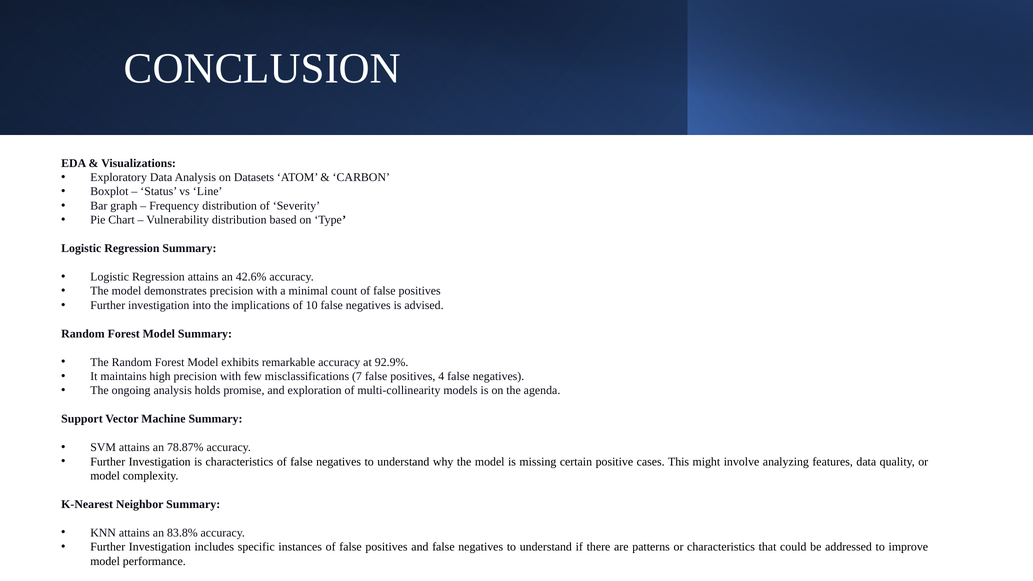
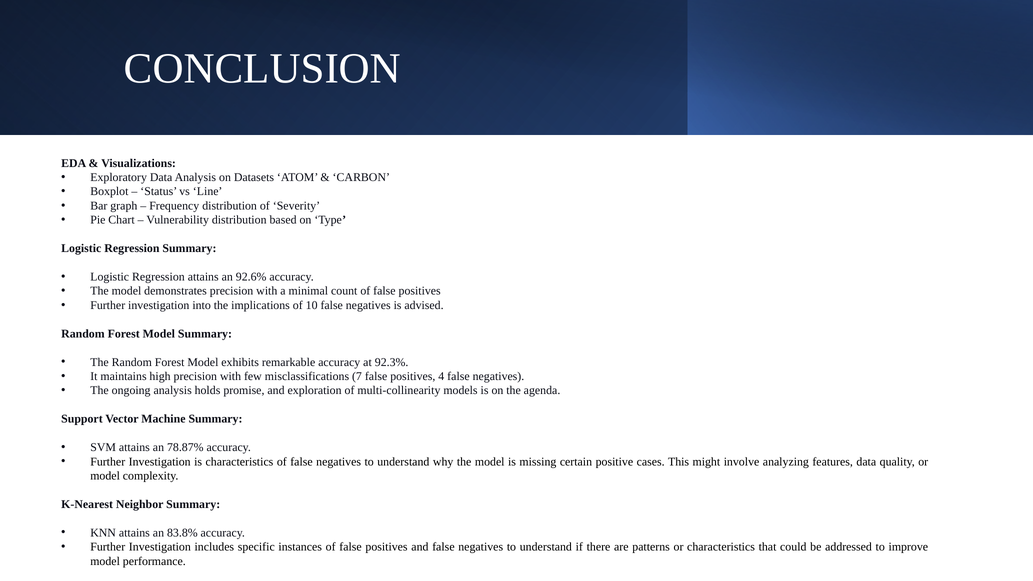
42.6%: 42.6% -> 92.6% (251, 277)
92.9%: 92.9% -> 92.3% (392, 362)
